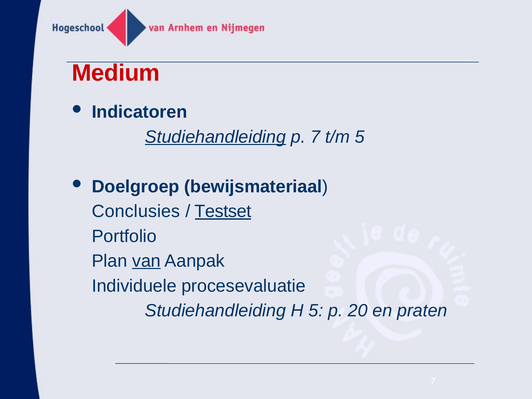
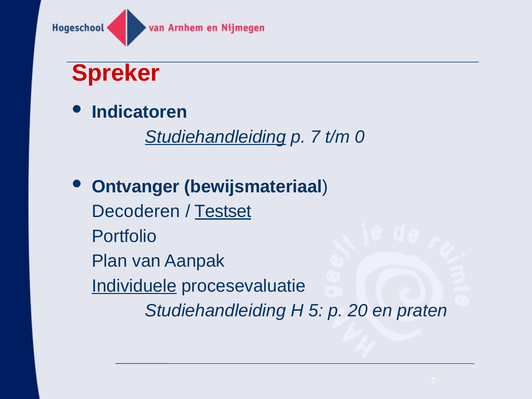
Medium: Medium -> Spreker (116, 73)
t/m 5: 5 -> 0 (360, 137)
Doelgroep: Doelgroep -> Ontvanger (136, 187)
Conclusies: Conclusies -> Decoderen (136, 211)
van underline: present -> none (146, 261)
Individuele underline: none -> present (134, 286)
